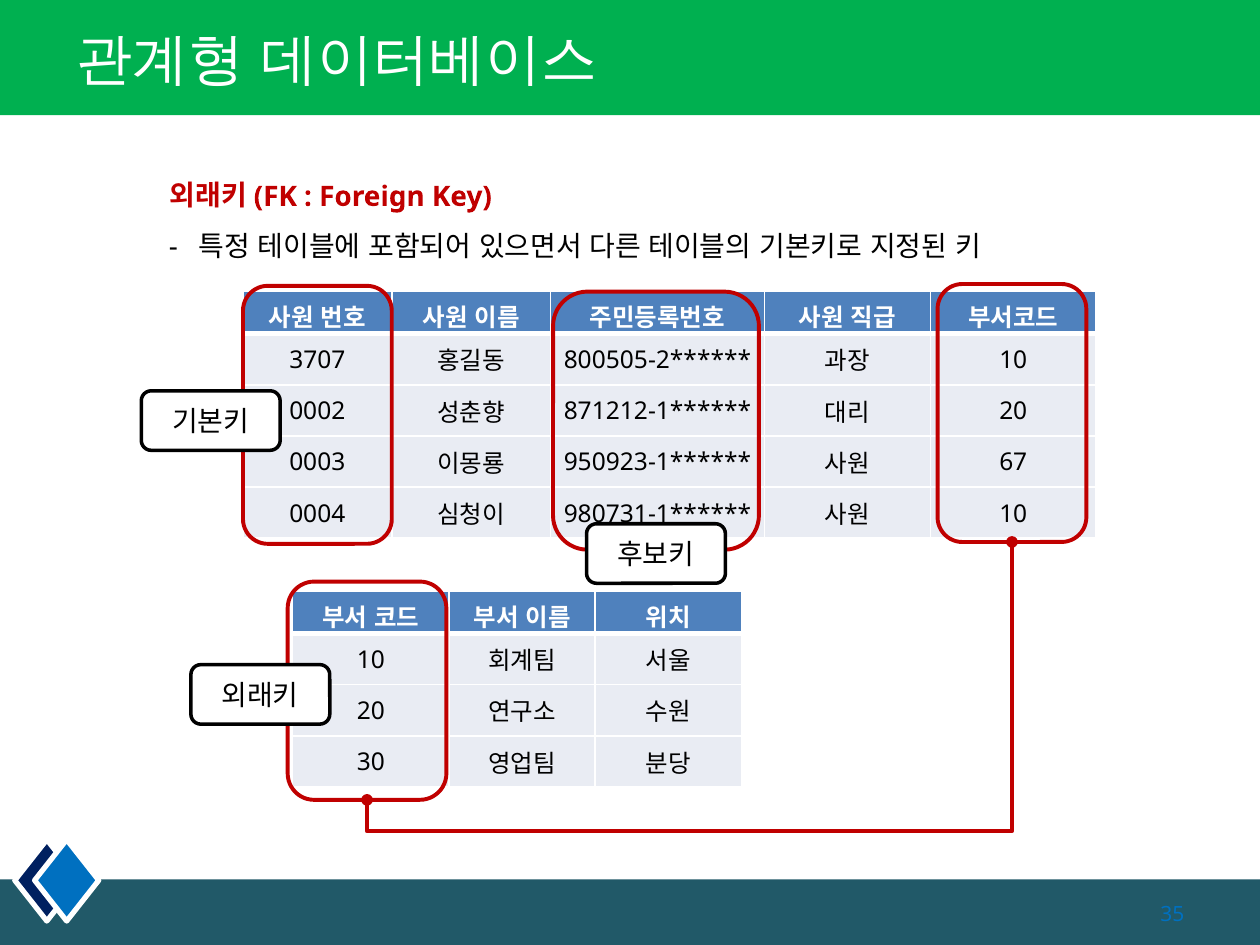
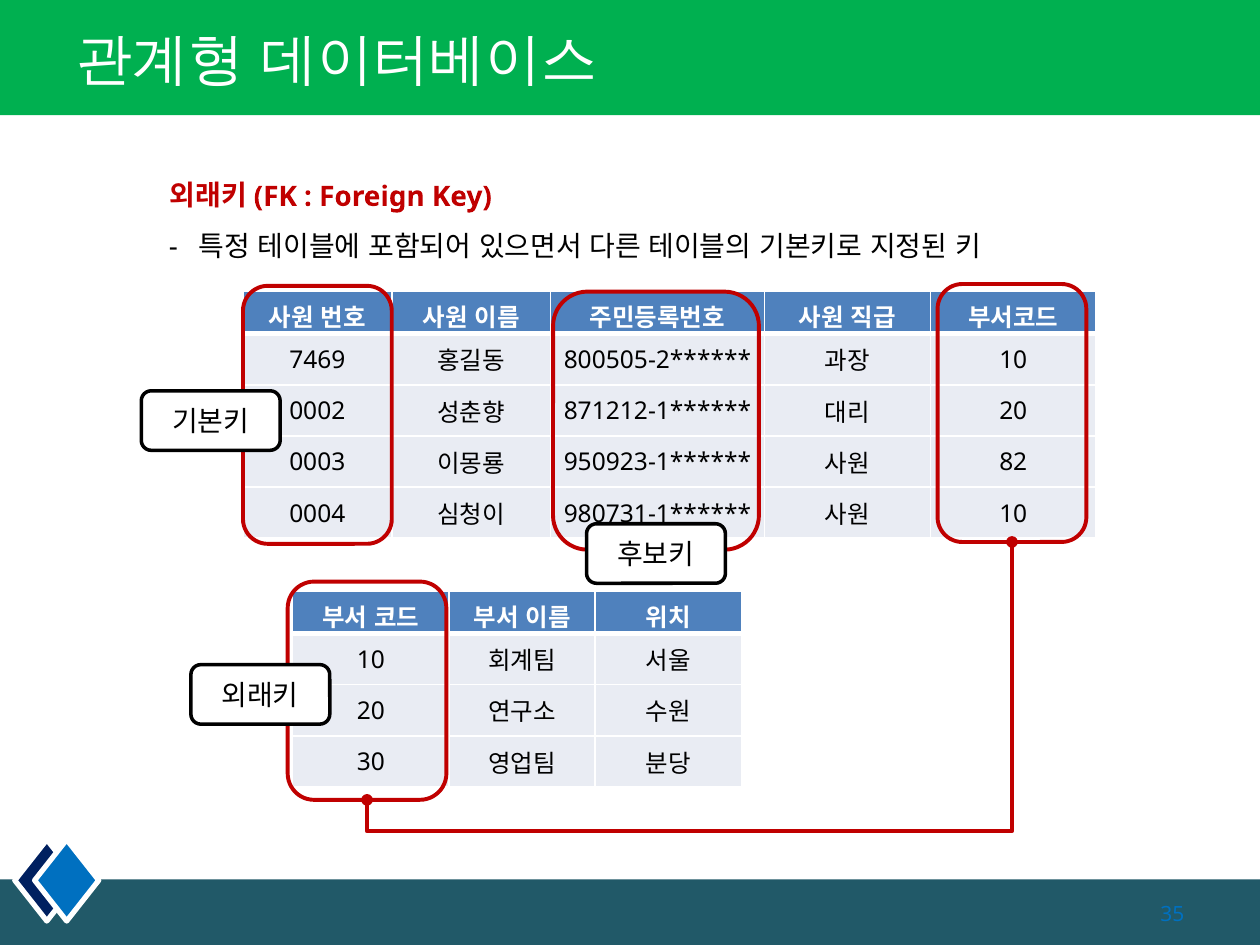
3707: 3707 -> 7469 (317, 361)
67: 67 -> 82 (1013, 463)
